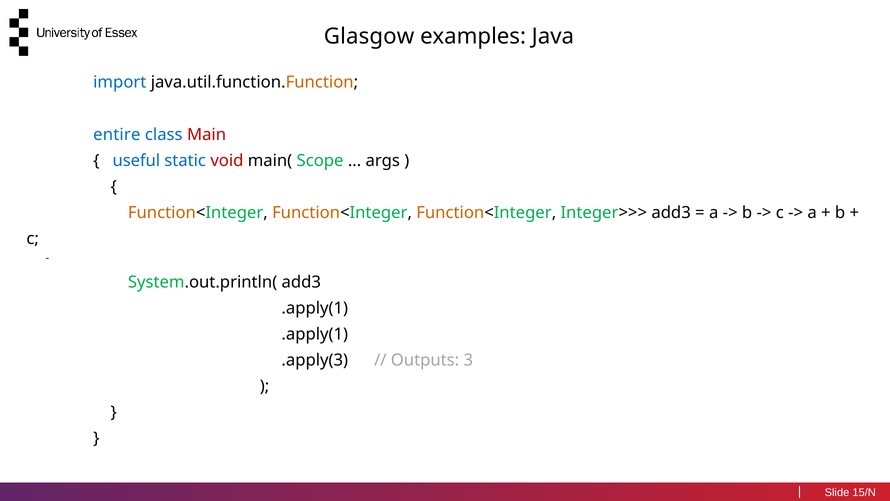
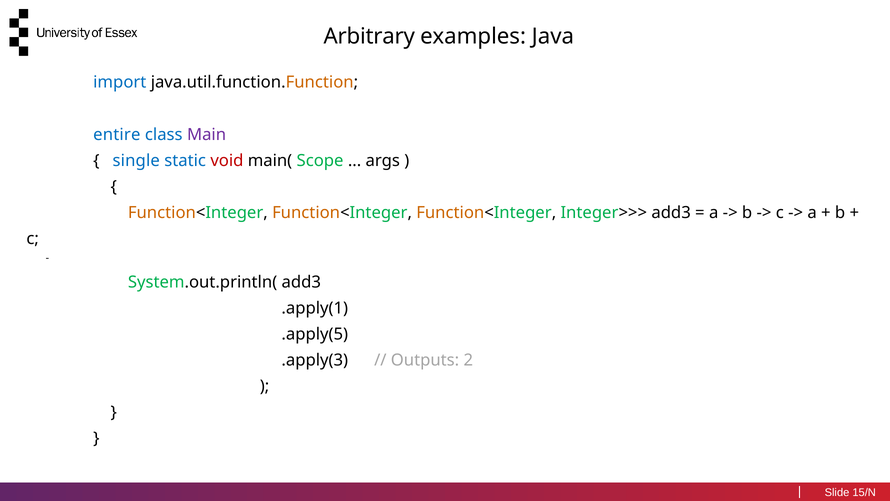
Glasgow: Glasgow -> Arbitrary (369, 36)
Main colour: red -> purple (207, 134)
useful: useful -> single (136, 160)
.apply(1: .apply(1 -> .apply(5 (315, 334)
3: 3 -> 2 (468, 360)
